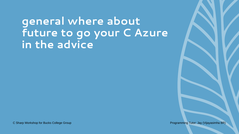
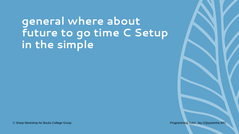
your: your -> time (107, 33)
Azure: Azure -> Setup (151, 33)
advice: advice -> simple (75, 45)
